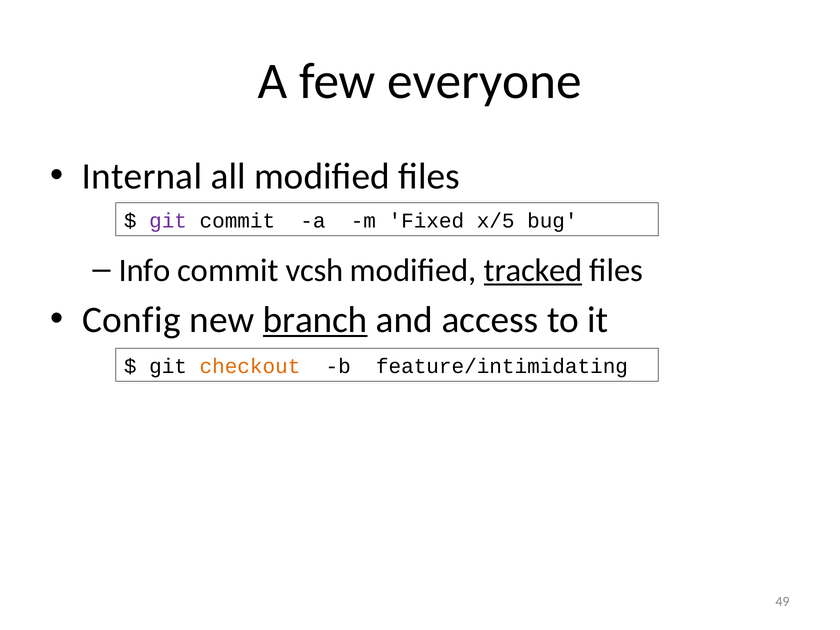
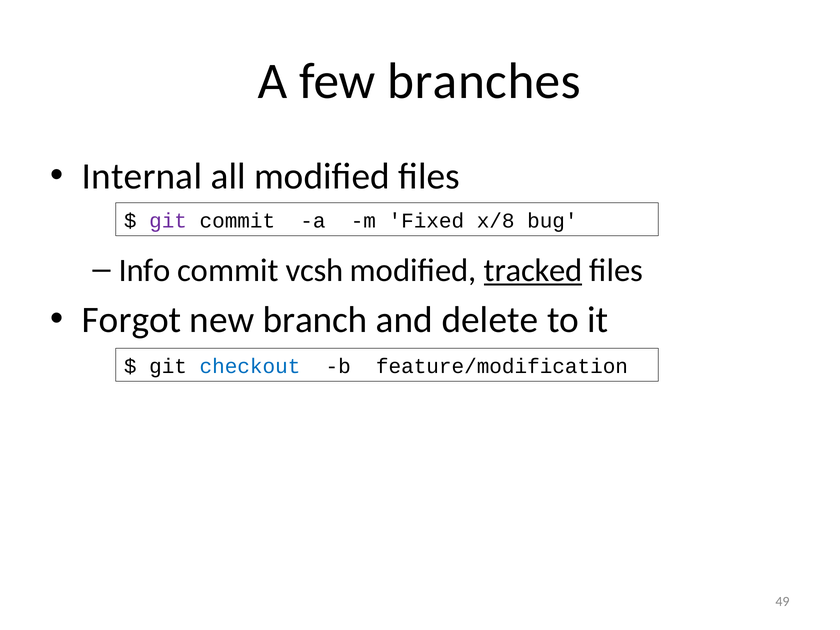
everyone: everyone -> branches (484, 81)
x/5: x/5 -> x/8 (496, 221)
Config: Config -> Forgot (132, 320)
branch underline: present -> none (315, 320)
access: access -> delete (490, 320)
checkout colour: orange -> blue (250, 366)
feature/intimidating: feature/intimidating -> feature/modification (502, 366)
